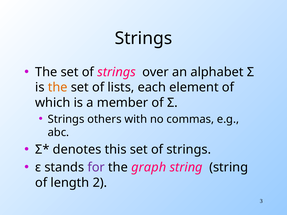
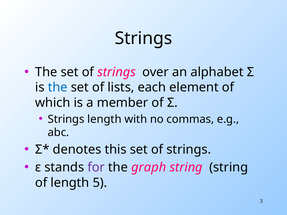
the colour: orange -> blue (58, 87)
Strings others: others -> length (104, 119)
2: 2 -> 5 (100, 183)
